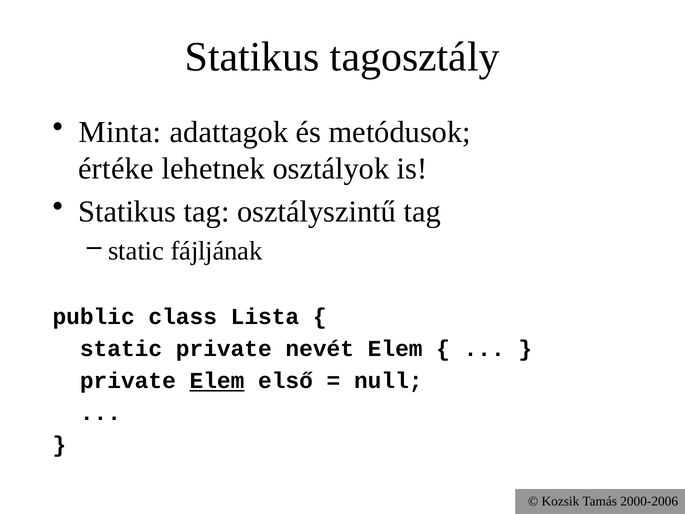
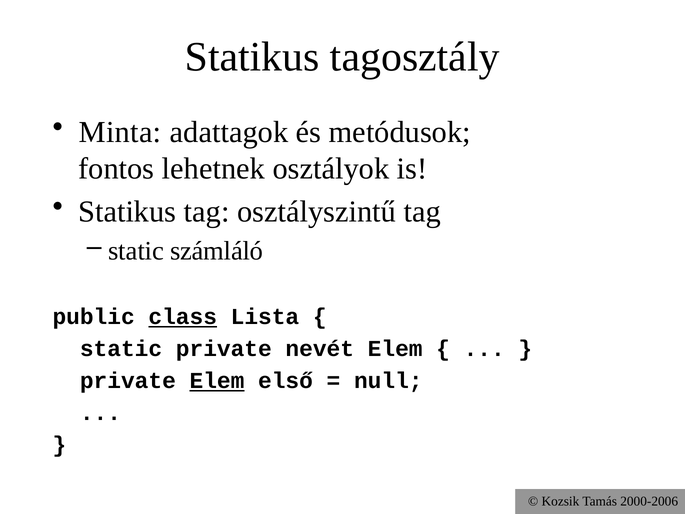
értéke: értéke -> fontos (116, 169)
fájljának: fájljának -> számláló (217, 251)
class underline: none -> present (183, 317)
